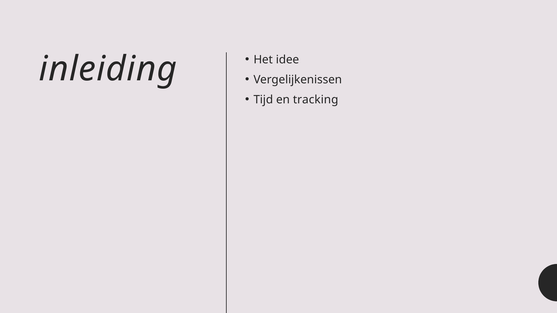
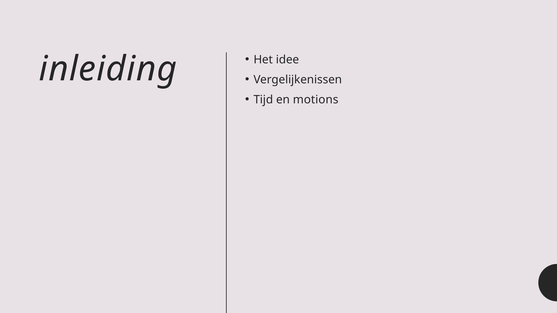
tracking: tracking -> motions (316, 100)
